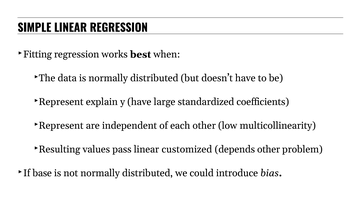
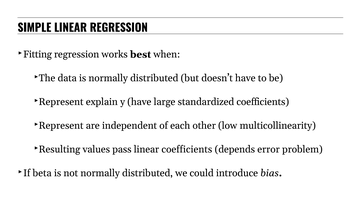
linear customized: customized -> coefficients (187, 149)
depends other: other -> error (269, 149)
base: base -> beta (42, 173)
